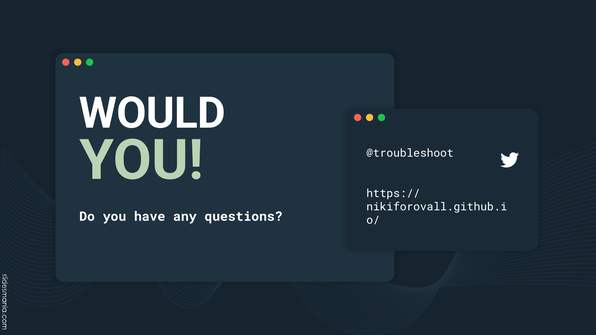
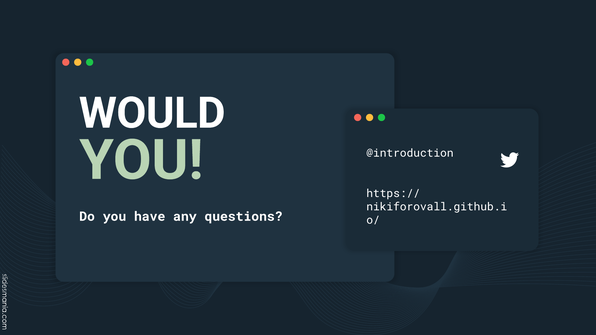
@troubleshoot: @troubleshoot -> @introduction (410, 153)
